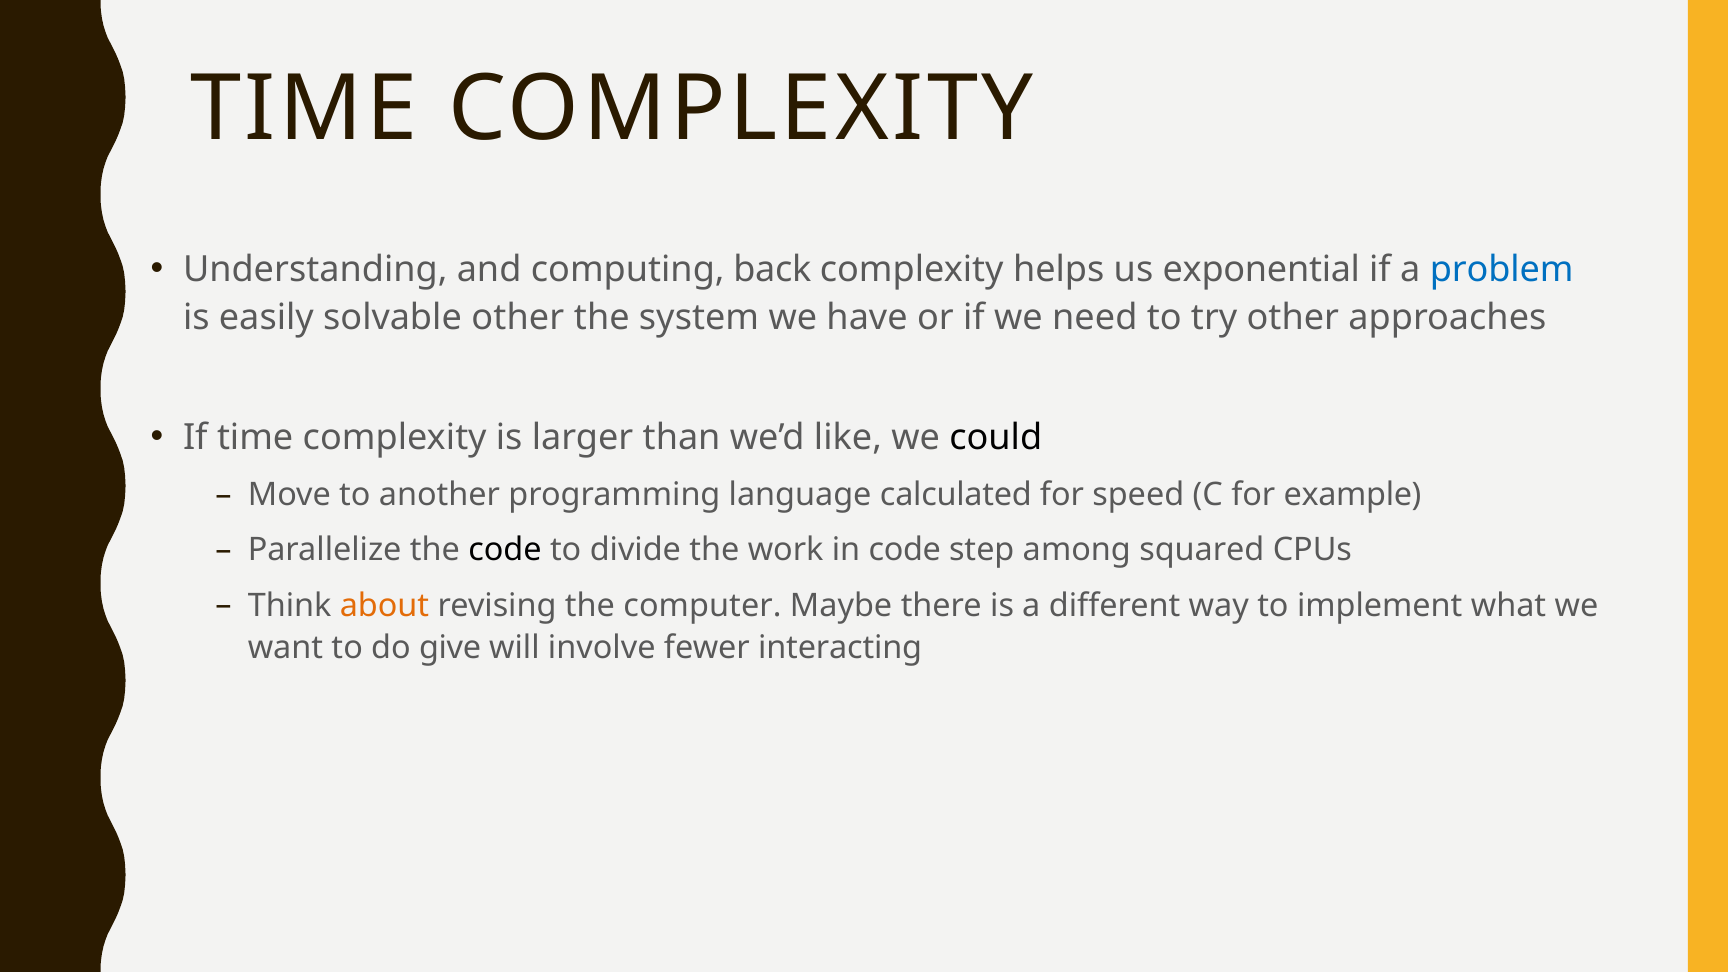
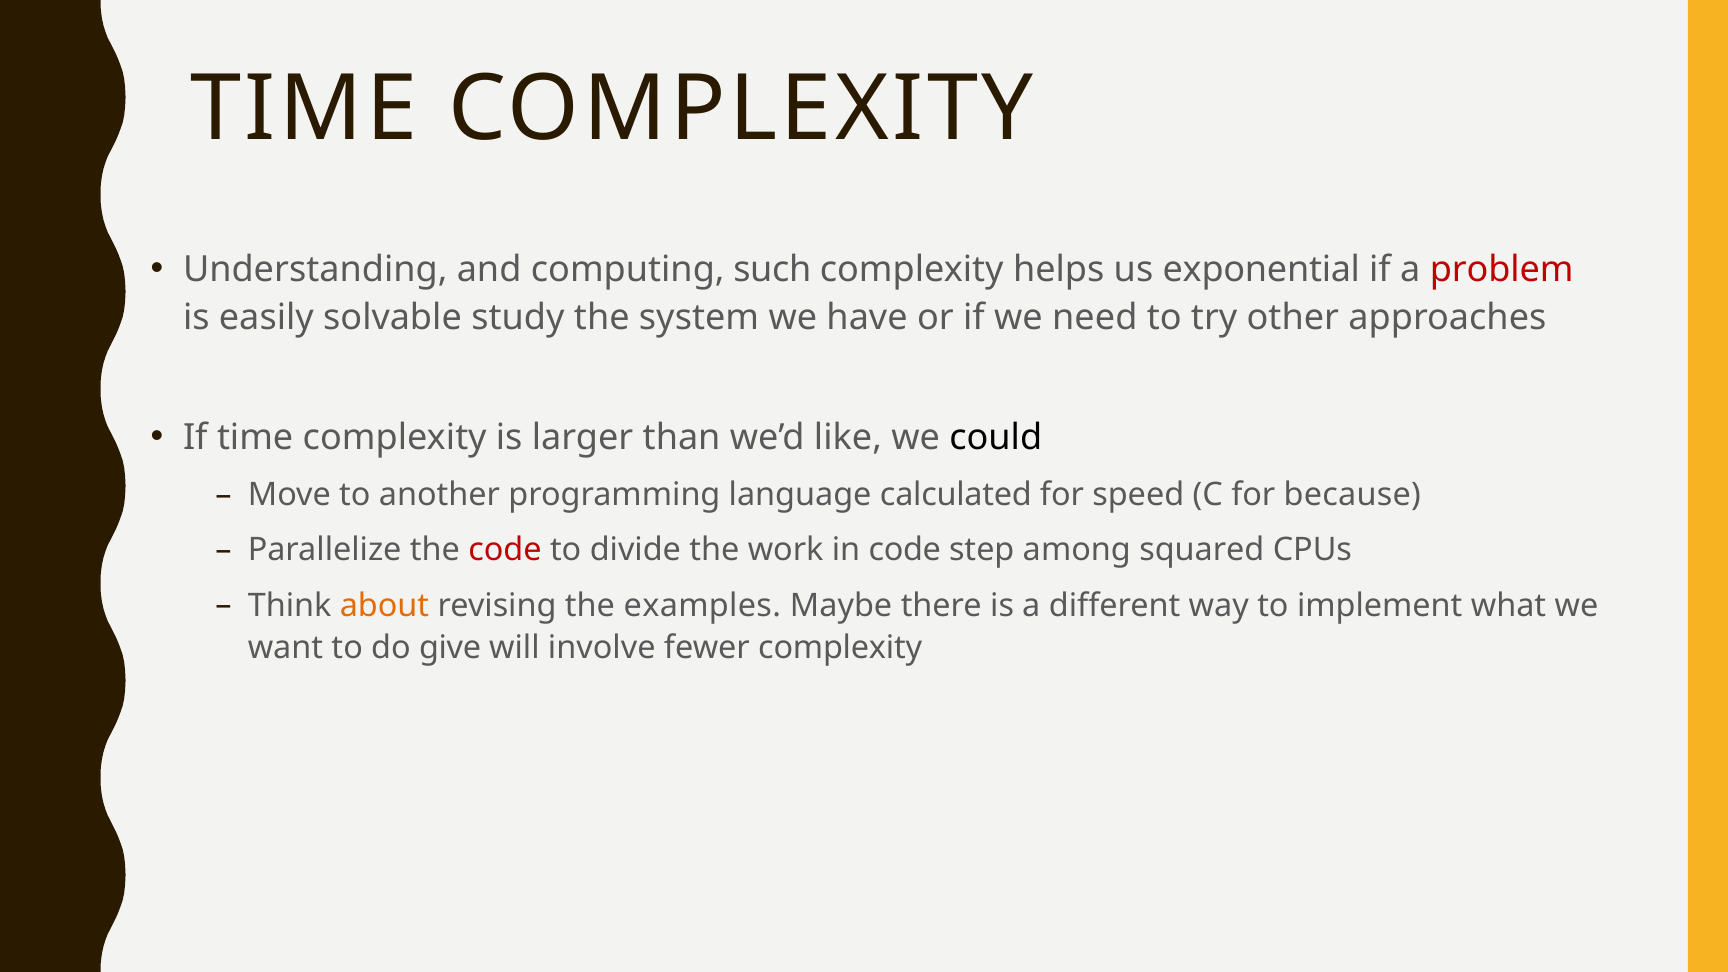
back: back -> such (772, 270)
problem colour: blue -> red (1502, 270)
solvable other: other -> study (518, 317)
example: example -> because (1352, 495)
code colour: black -> red (505, 550)
computer: computer -> examples (702, 606)
fewer interacting: interacting -> complexity (840, 648)
